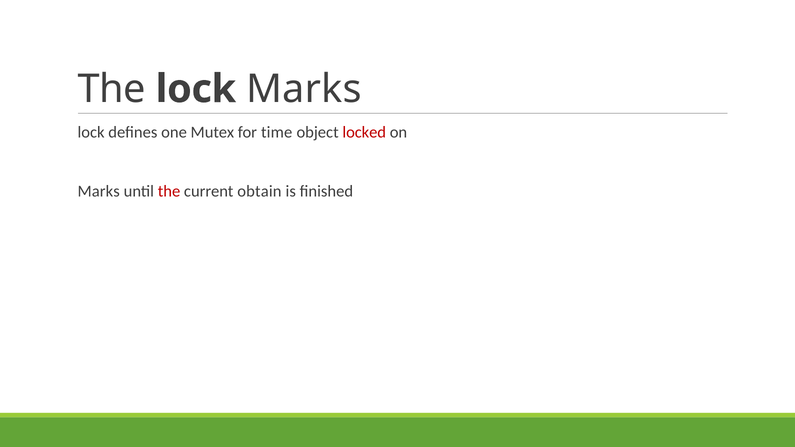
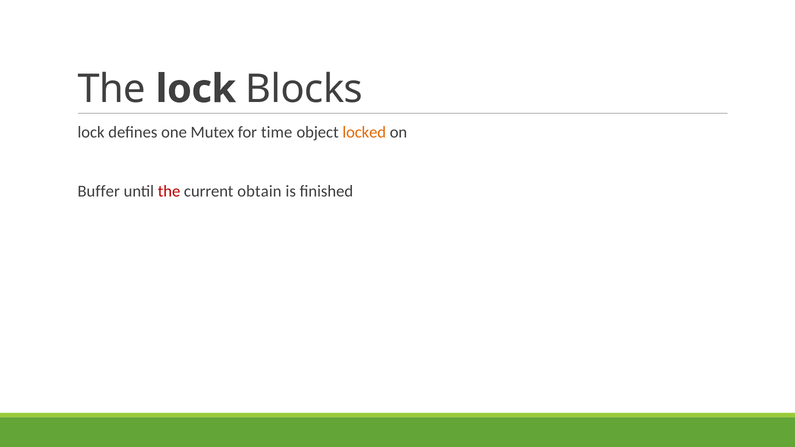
lock Marks: Marks -> Blocks (304, 89)
locked colour: red -> orange (364, 132)
Marks: Marks -> Buffer (99, 191)
